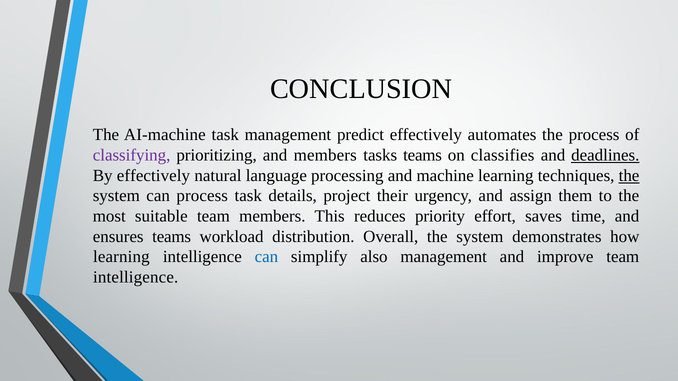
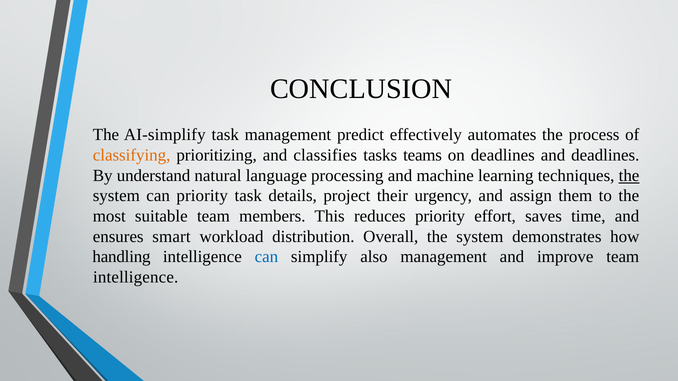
AI-machine: AI-machine -> AI-simplify (165, 135)
classifying colour: purple -> orange (132, 155)
and members: members -> classifies (325, 155)
on classifies: classifies -> deadlines (503, 155)
deadlines underline: present -> none (605, 155)
By effectively: effectively -> understand (154, 176)
can process: process -> priority (202, 196)
ensures teams: teams -> smart (171, 237)
learning: learning -> handling (122, 257)
